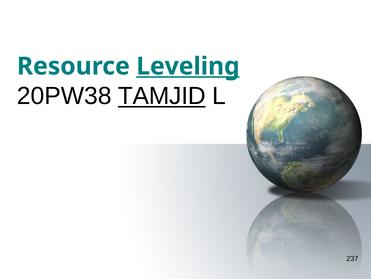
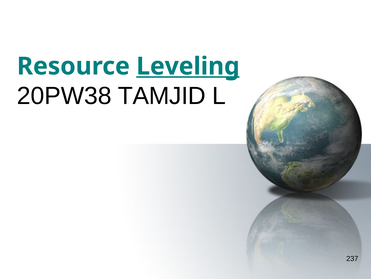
TAMJID underline: present -> none (162, 96)
